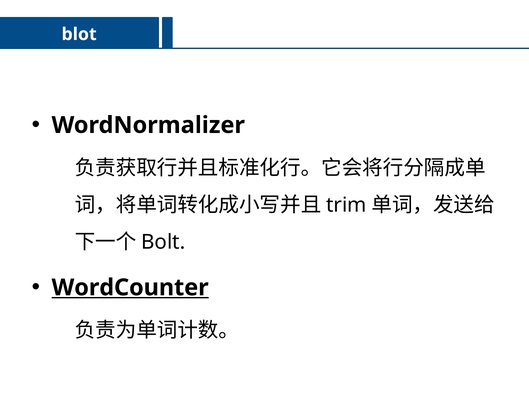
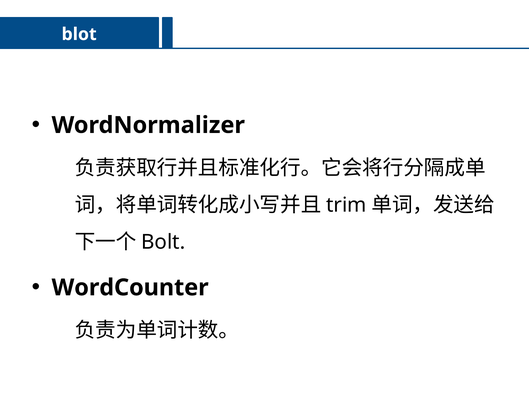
WordCounter underline: present -> none (130, 287)
